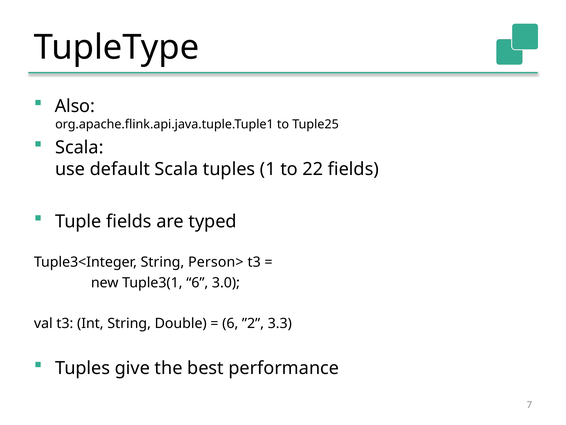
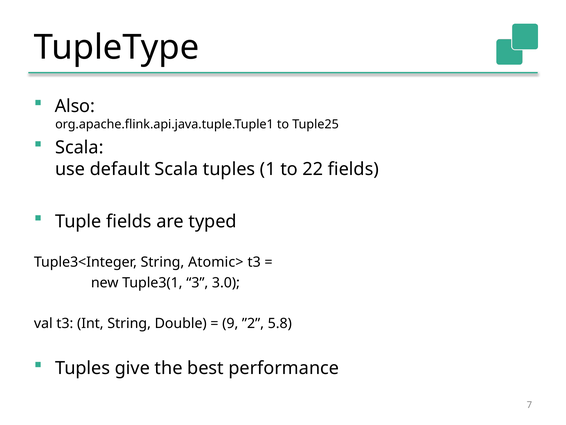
Person>: Person> -> Atomic> (216, 262)
Tuple3(1 6: 6 -> 3 (197, 282)
6: 6 -> 9 (230, 323)
3.3: 3.3 -> 5.8 (280, 323)
